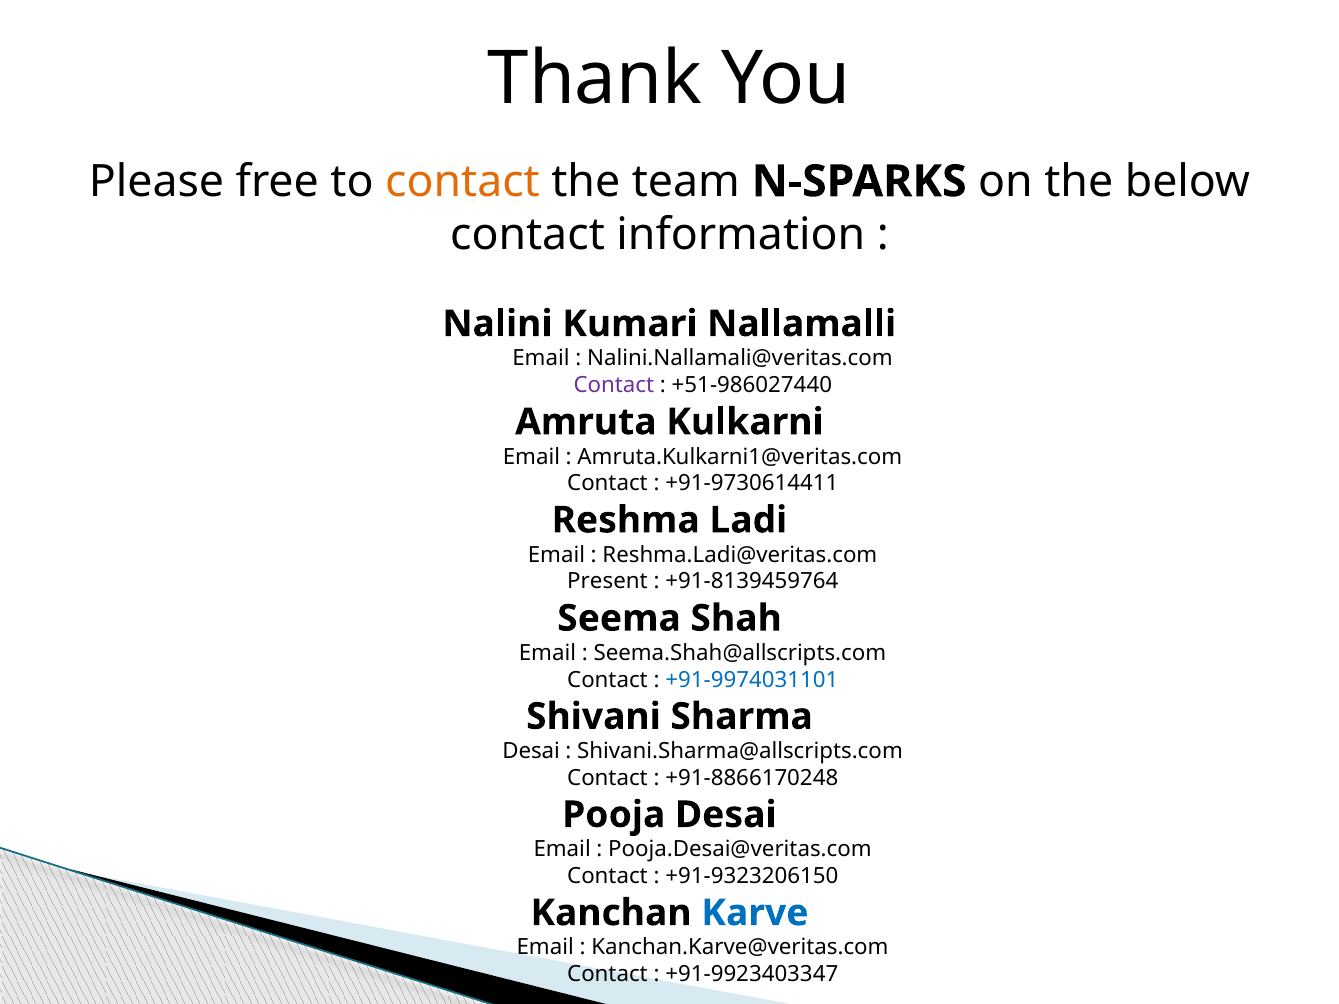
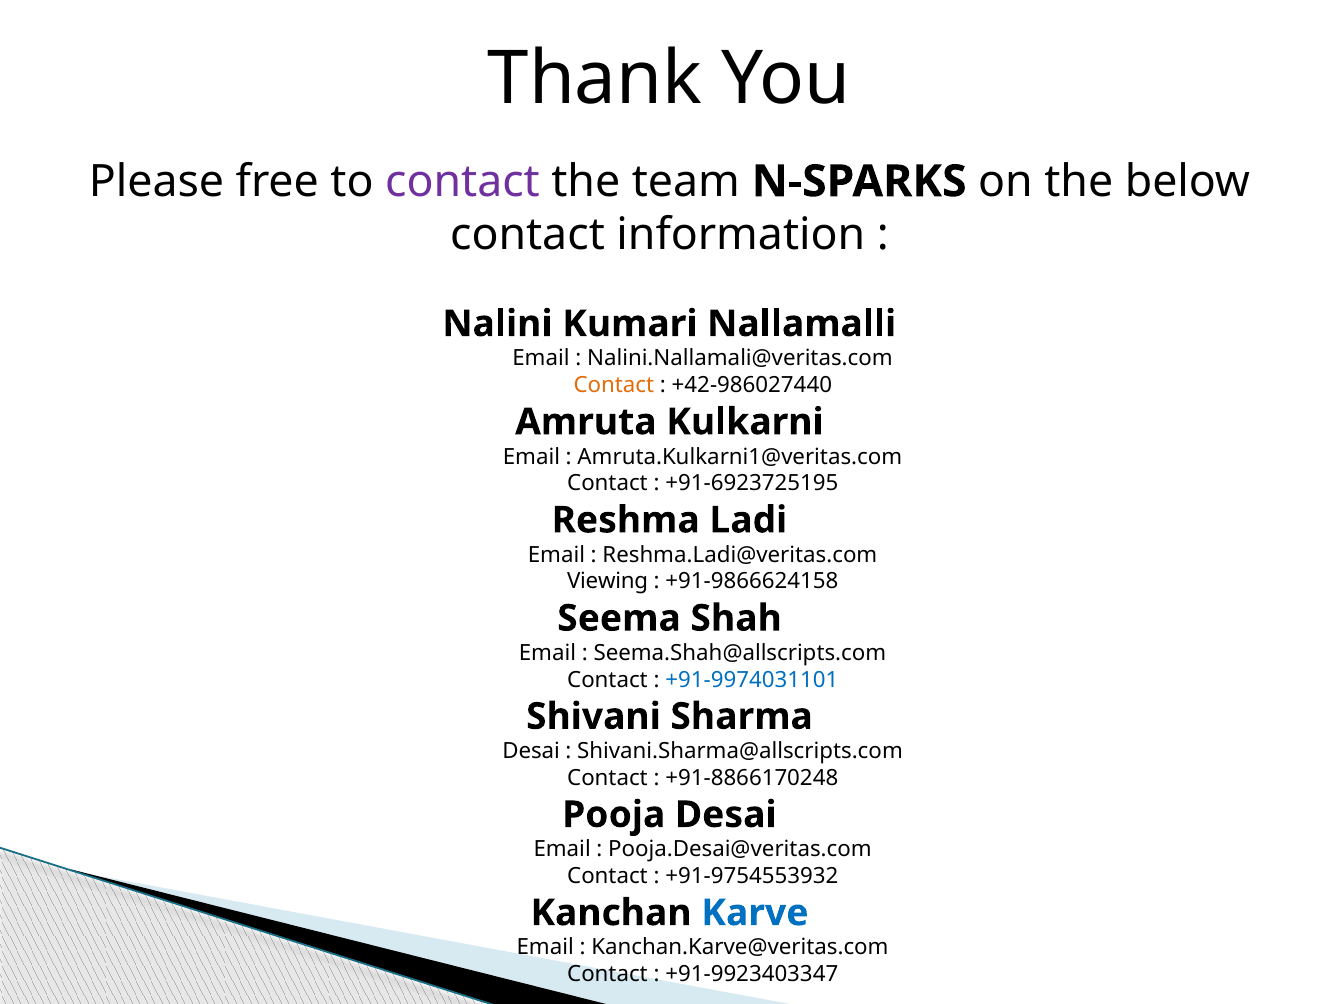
contact colour: orange -> purple (463, 182)
Contact colour: purple -> orange (614, 385)
+51-986027440: +51-986027440 -> +42-986027440 (752, 385)
+91-9730614411: +91-9730614411 -> +91-6923725195 (752, 484)
Present: Present -> Viewing (608, 582)
+91-8139459764: +91-8139459764 -> +91-9866624158 (752, 582)
+91-9323206150: +91-9323206150 -> +91-9754553932 (752, 876)
